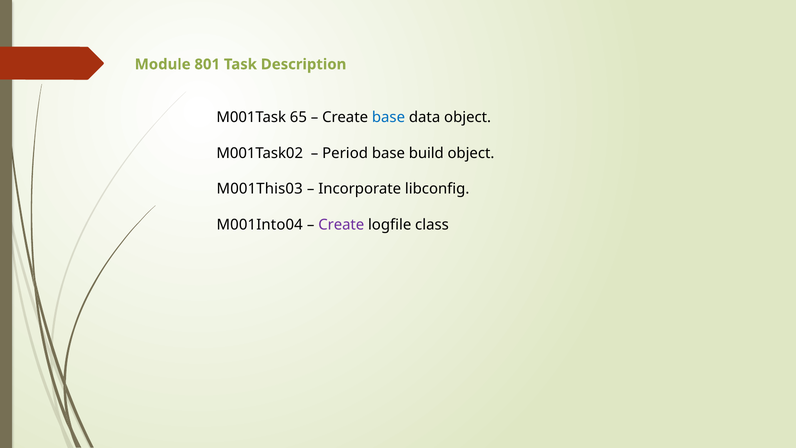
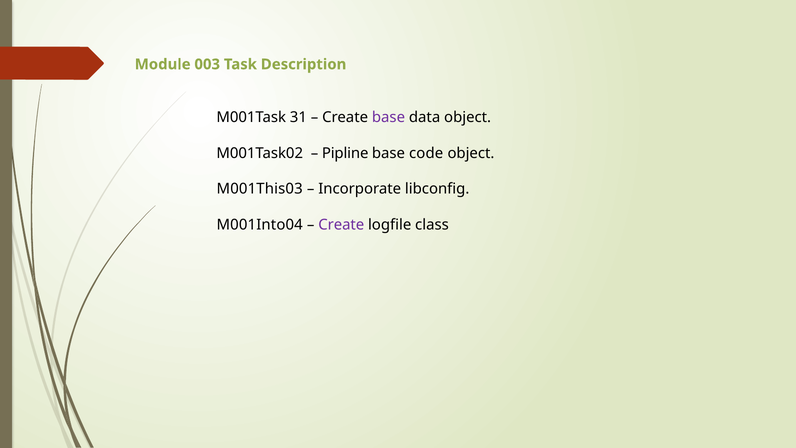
801: 801 -> 003 (207, 64)
65: 65 -> 31 (298, 117)
base colour: blue -> purple (388, 117)
Period: Period -> Pipline (345, 153)
build: build -> code (426, 153)
